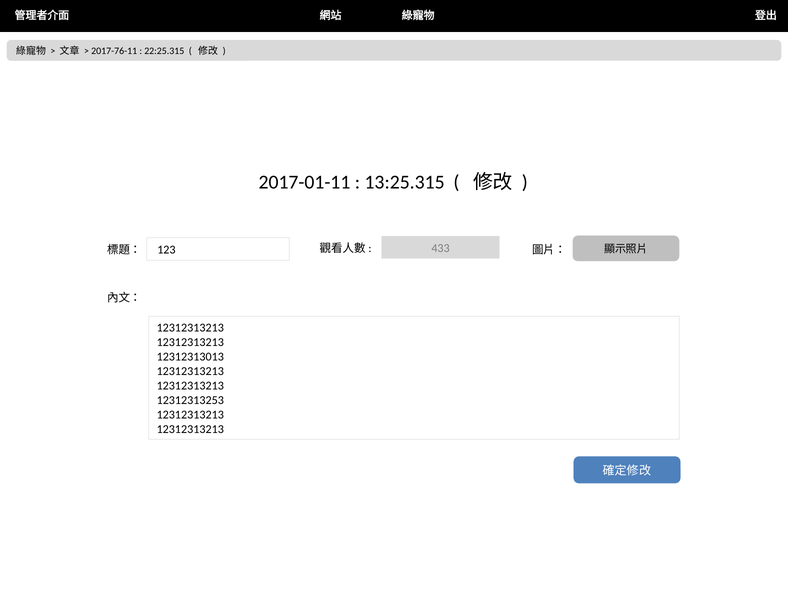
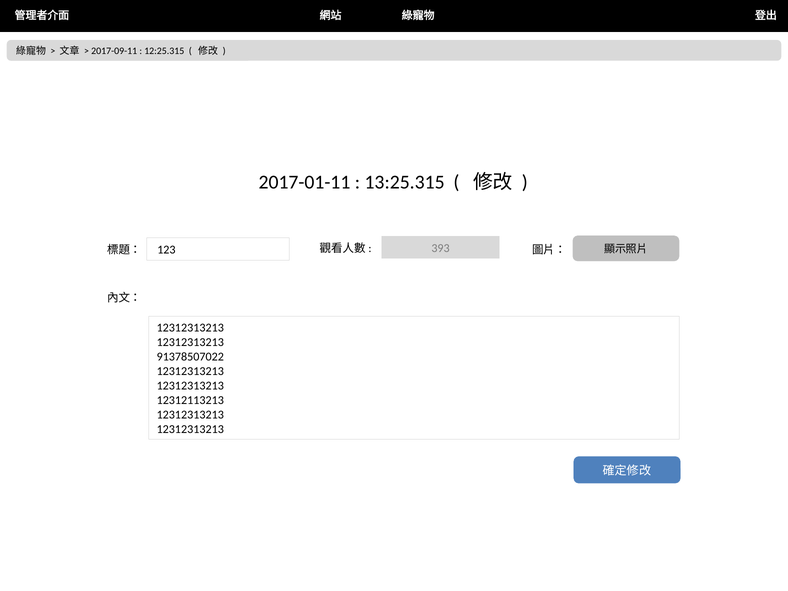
2017-76-11: 2017-76-11 -> 2017-09-11 (114, 51)
22:25.315: 22:25.315 -> 12:25.315 (164, 51)
433: 433 -> 393 (441, 248)
12312313013: 12312313013 -> 91378507022 (190, 357)
12312313253: 12312313253 -> 12312113213 (190, 400)
